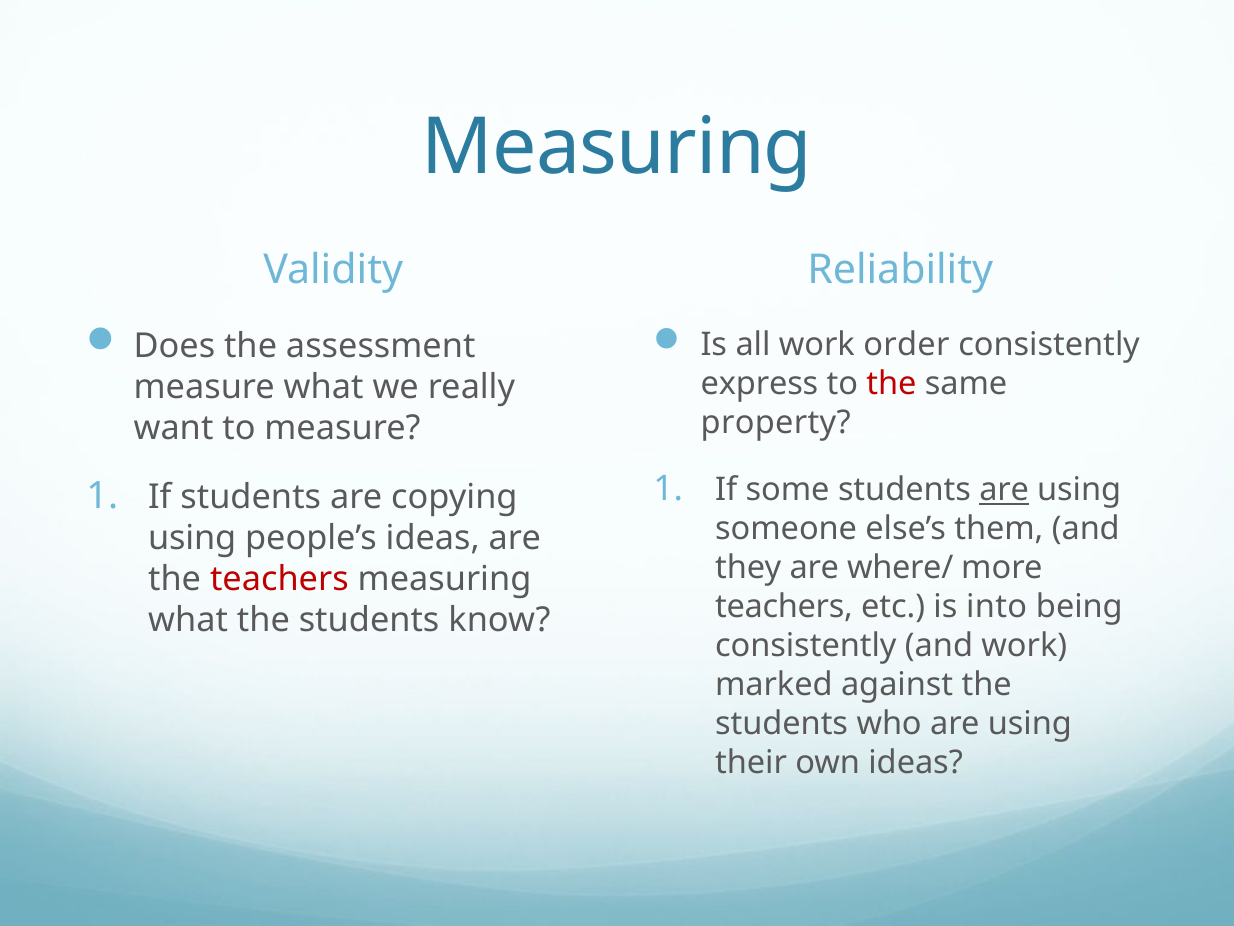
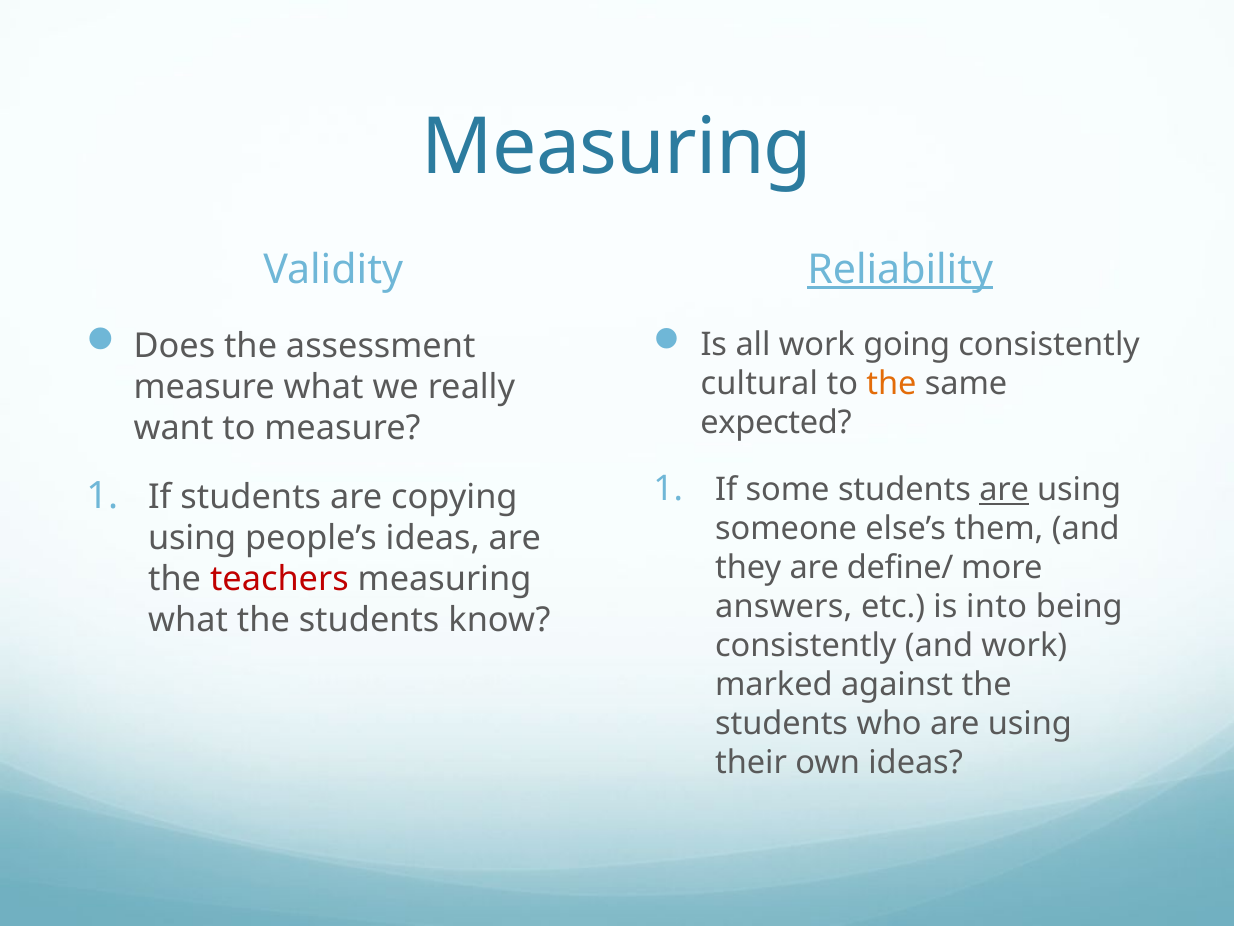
Reliability underline: none -> present (900, 269)
order: order -> going (907, 345)
express: express -> cultural (759, 384)
the colour: red -> orange (891, 384)
property: property -> expected (776, 423)
where/: where/ -> define/ (900, 567)
teachers: teachers -> answers (784, 607)
